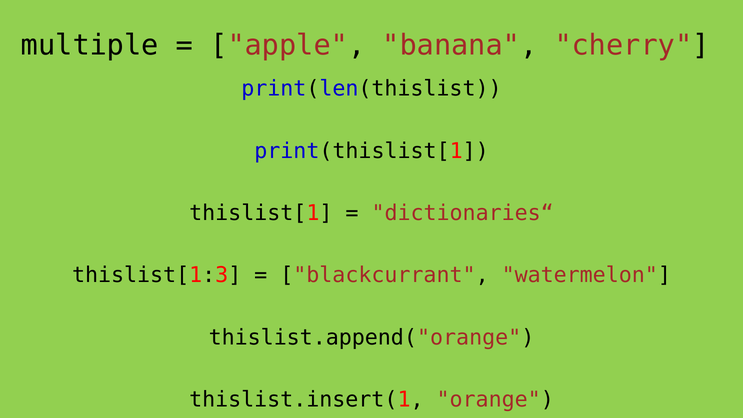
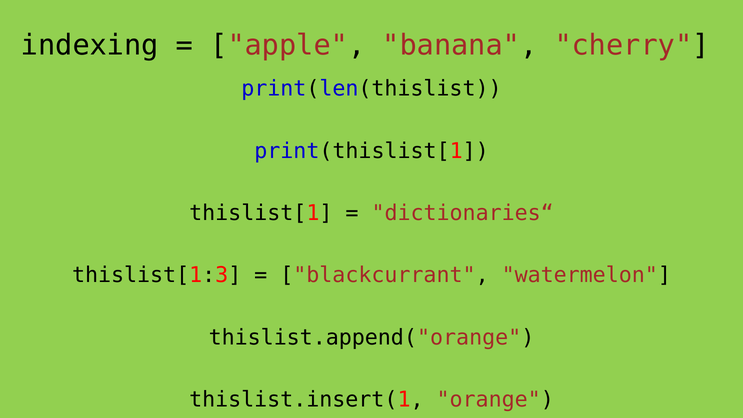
multiple: multiple -> indexing (90, 45)
